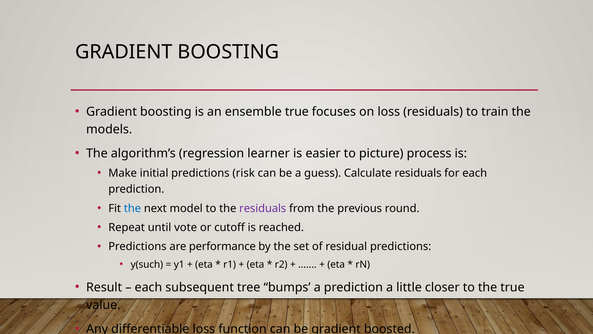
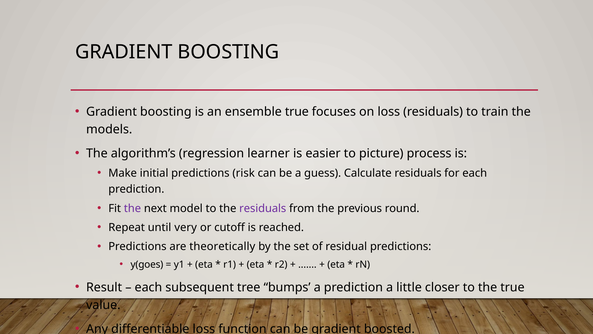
the colour: blue -> purple (132, 208)
vote: vote -> very (186, 227)
performance: performance -> theoretically (222, 246)
y(such: y(such -> y(goes (147, 264)
